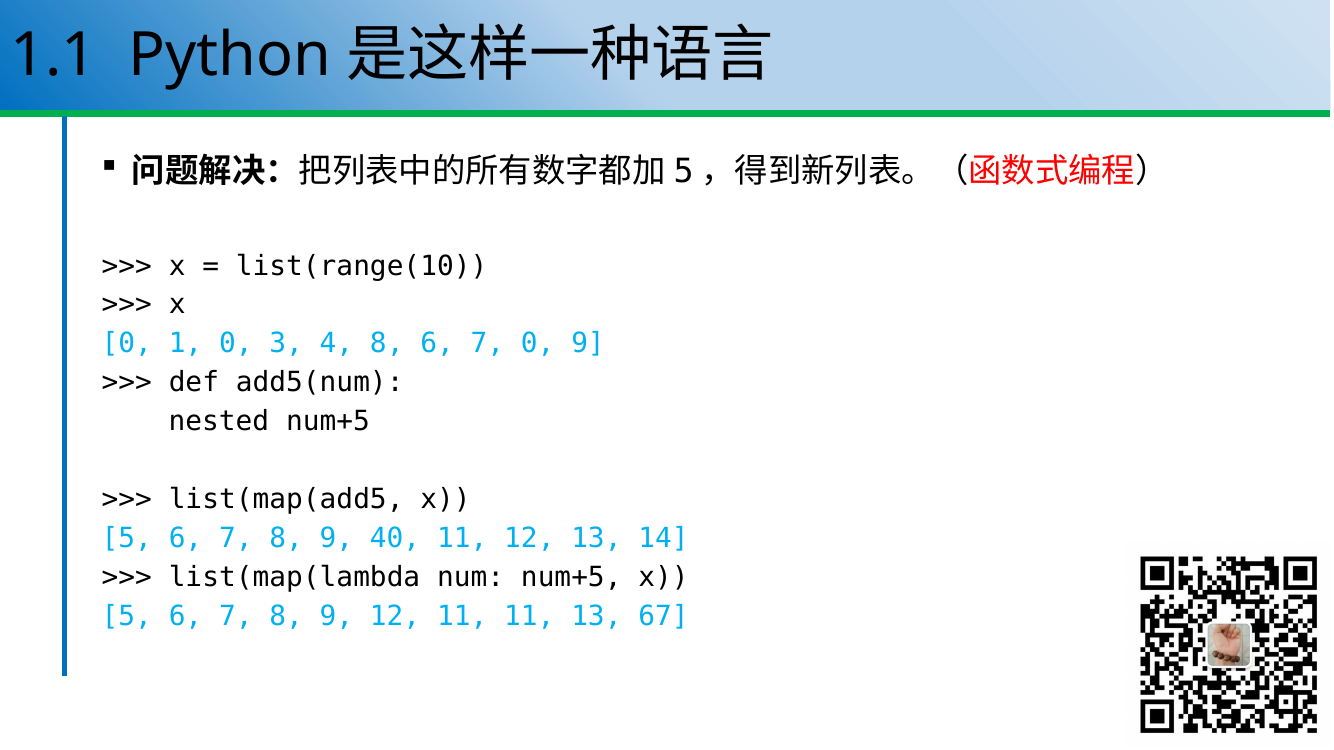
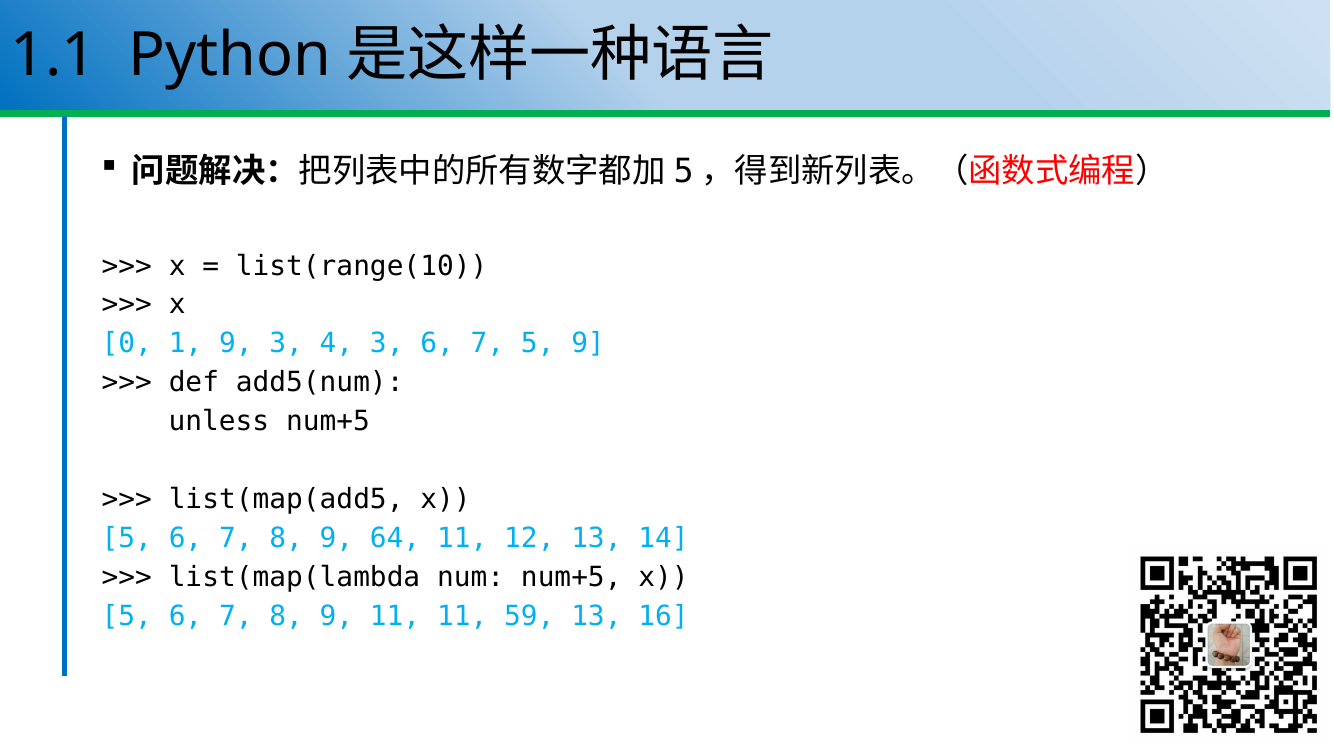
1 0: 0 -> 9 (236, 344)
4 8: 8 -> 3 (387, 344)
7 0: 0 -> 5 (538, 344)
nested: nested -> unless (219, 422)
40: 40 -> 64 (395, 539)
9 12: 12 -> 11 (395, 617)
11 11: 11 -> 59 (529, 617)
67: 67 -> 16 (664, 617)
